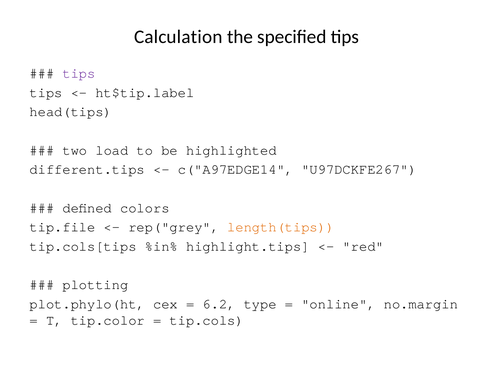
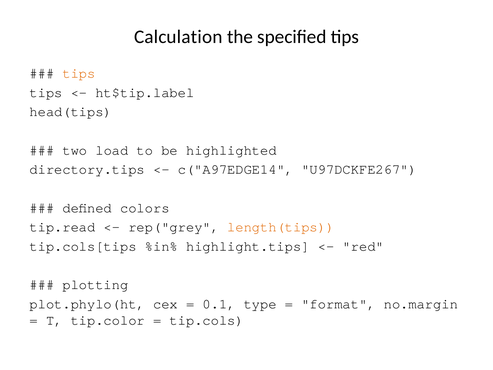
tips colour: purple -> orange (79, 73)
different.tips: different.tips -> directory.tips (87, 169)
tip.file: tip.file -> tip.read (63, 227)
6.2: 6.2 -> 0.1 (219, 304)
online: online -> format (338, 304)
